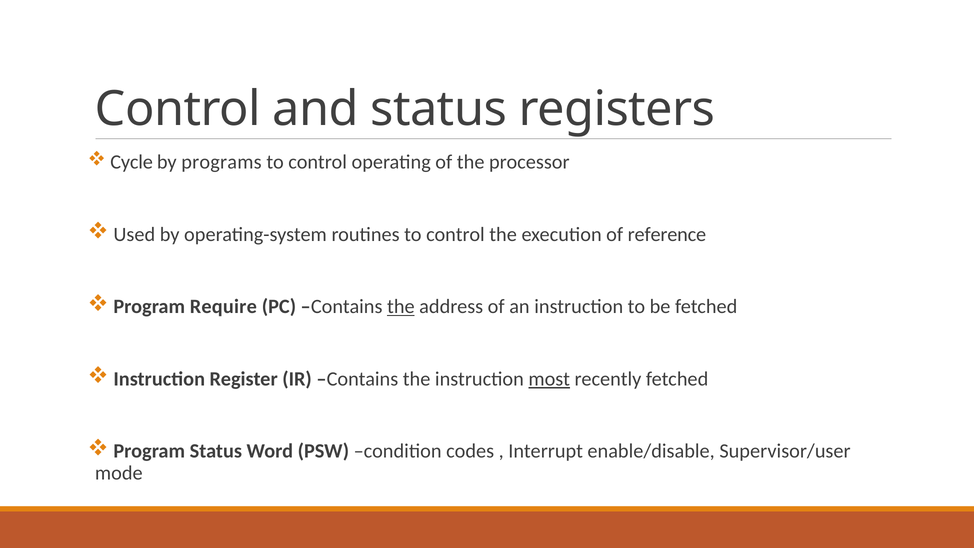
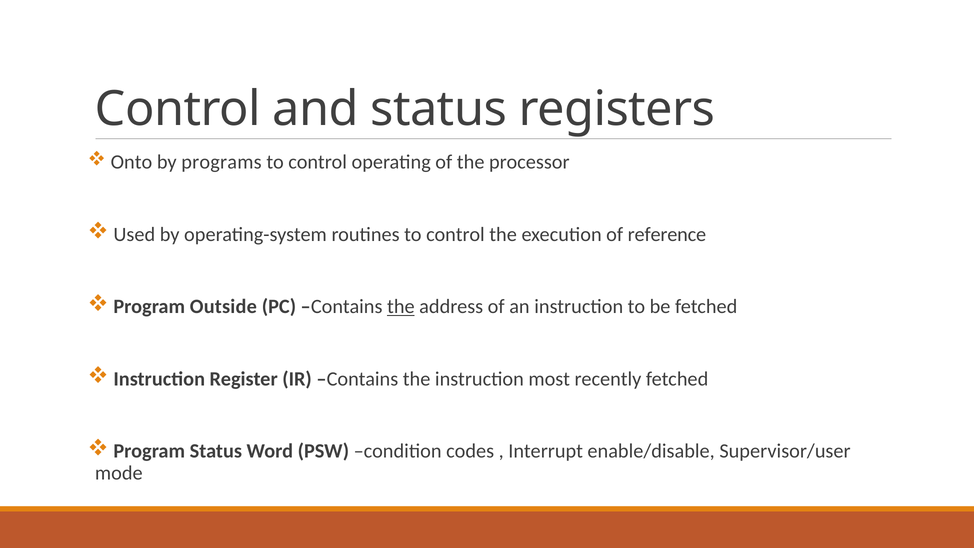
Cycle: Cycle -> Onto (131, 162)
Require: Require -> Outside (223, 307)
most underline: present -> none (549, 379)
